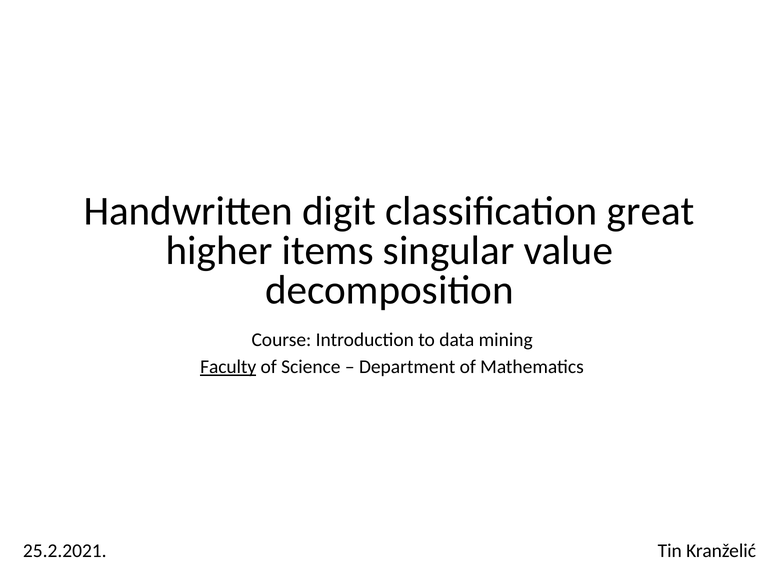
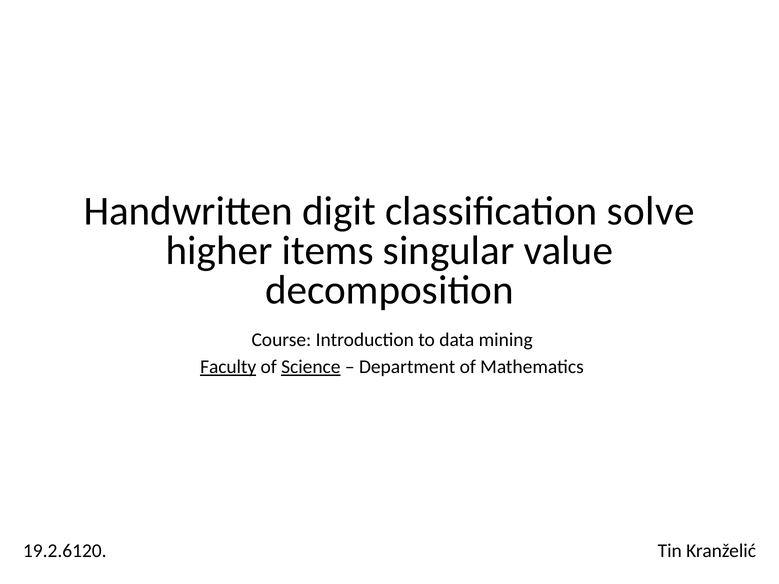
great: great -> solve (651, 211)
Science underline: none -> present (311, 367)
25.2.2021: 25.2.2021 -> 19.2.6120 (65, 551)
